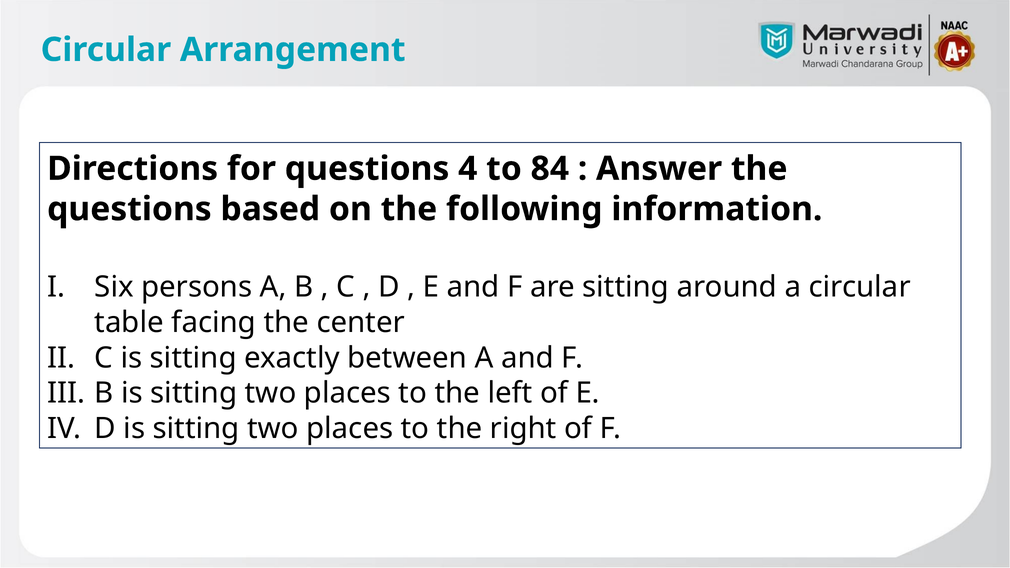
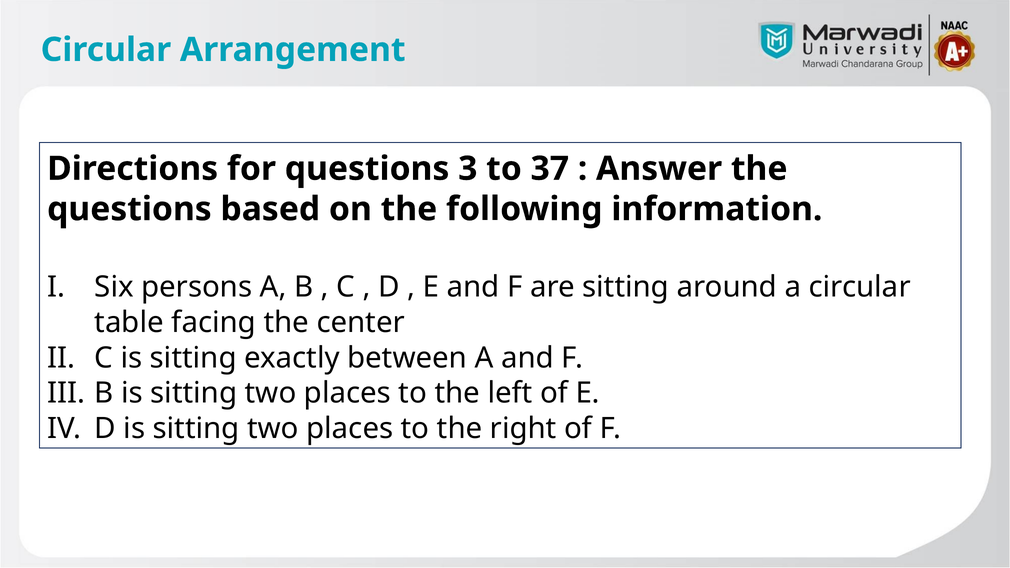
4: 4 -> 3 (468, 169)
84: 84 -> 37 (550, 169)
